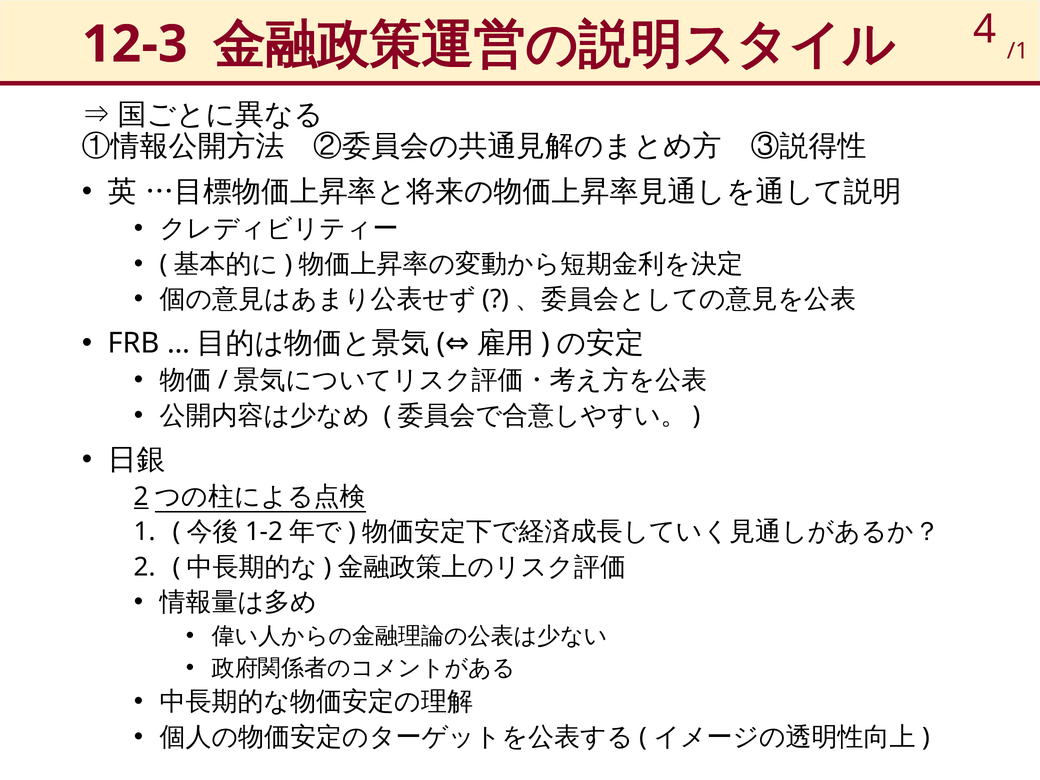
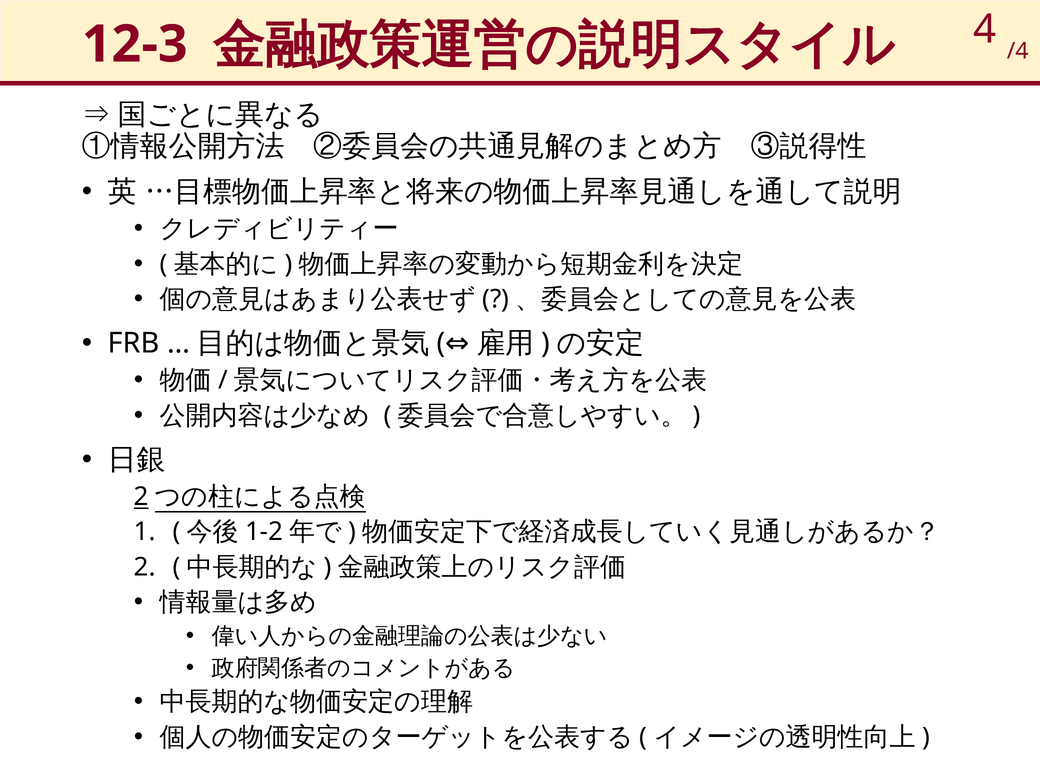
/1: /1 -> /4 (1018, 51)
